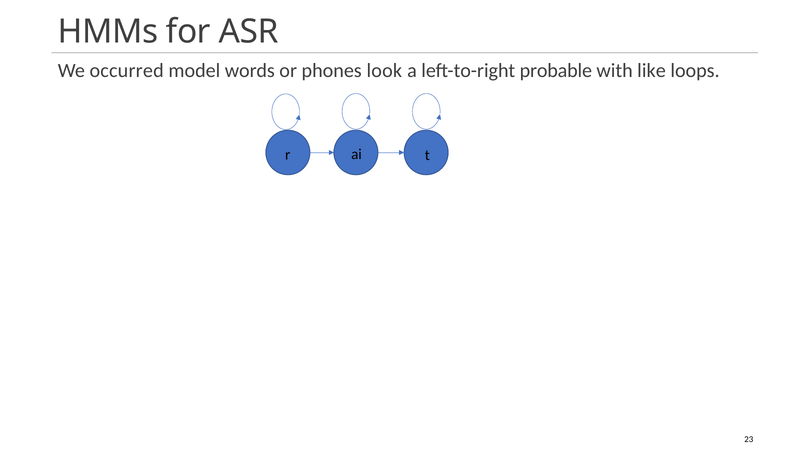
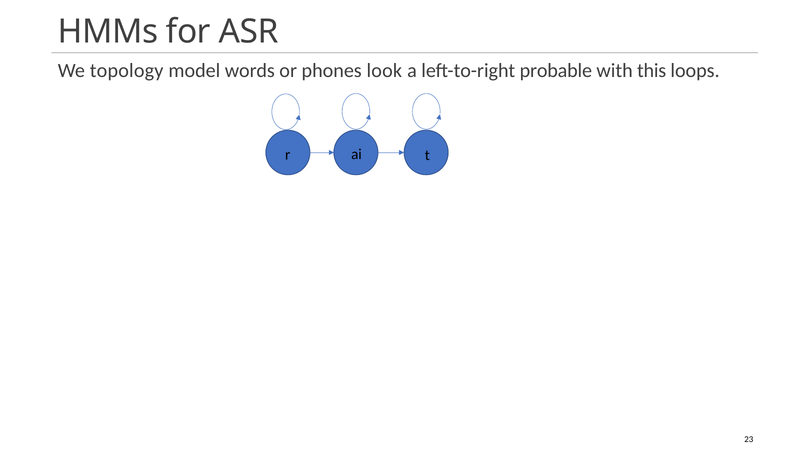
occurred: occurred -> topology (127, 70)
like: like -> this (652, 70)
